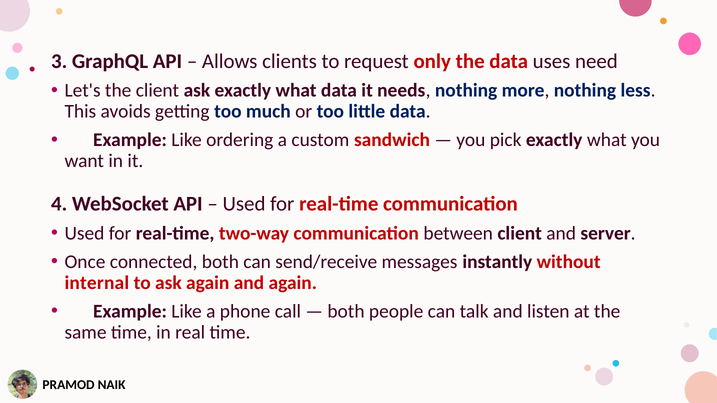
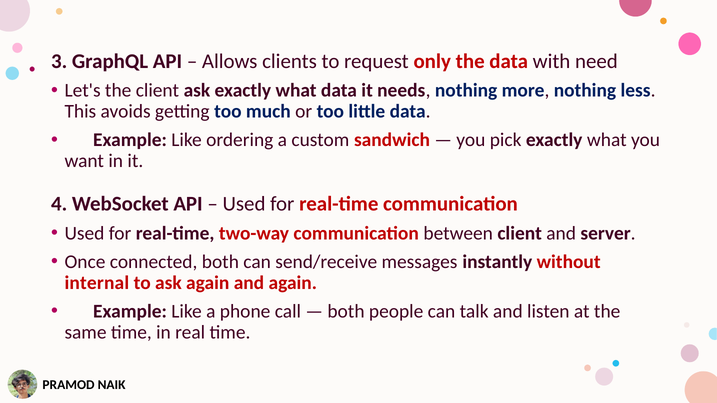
uses: uses -> with (552, 61)
